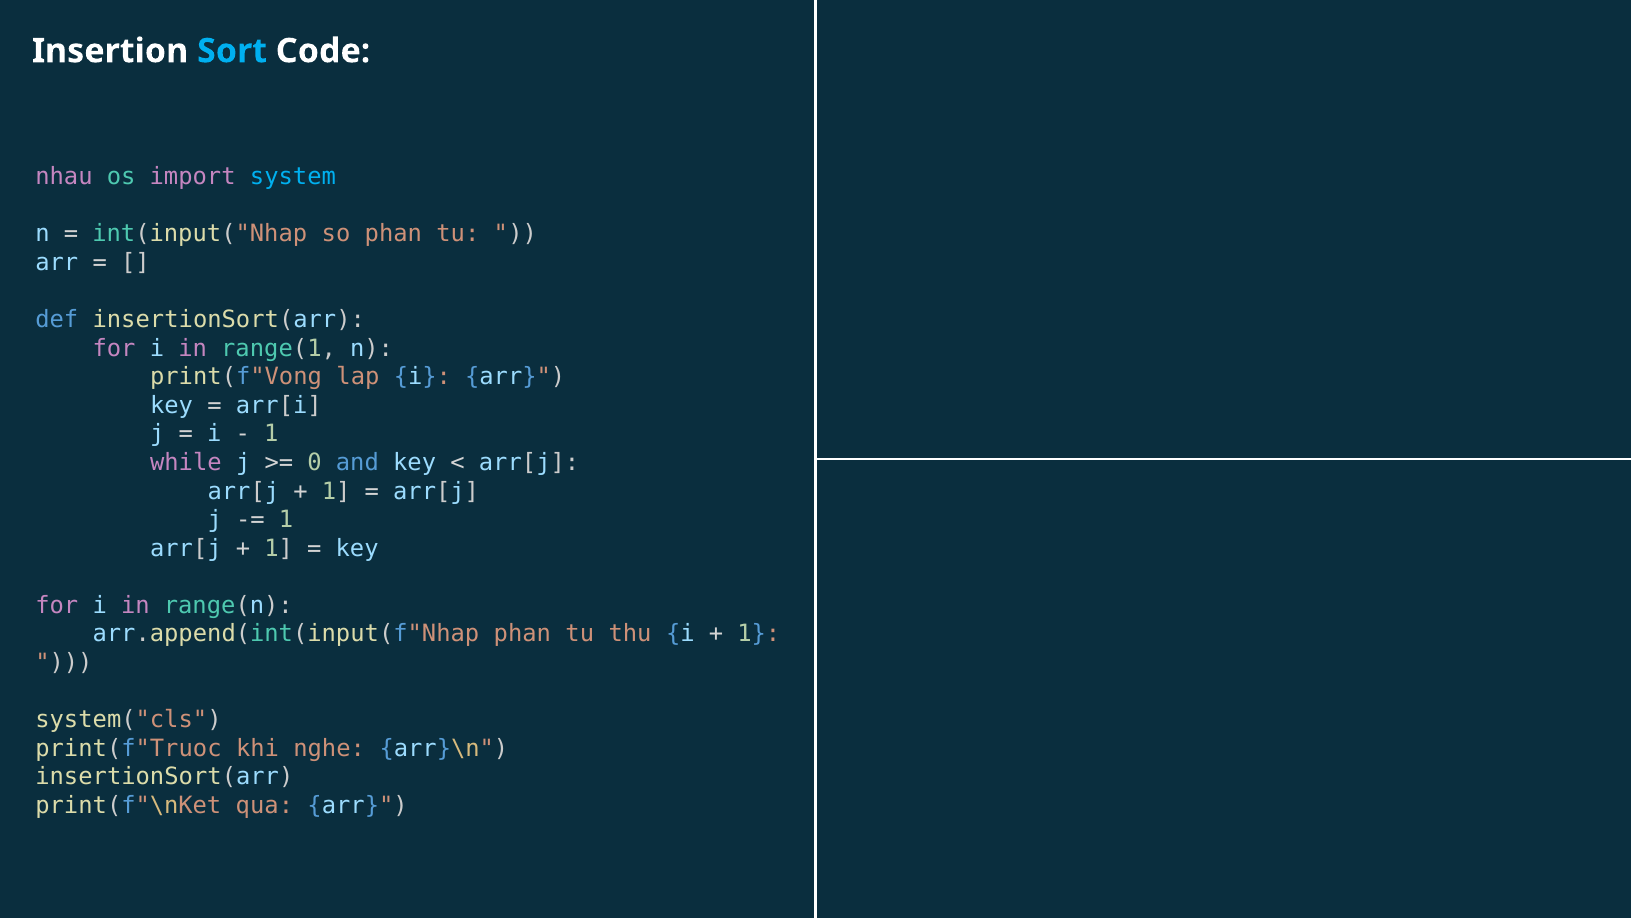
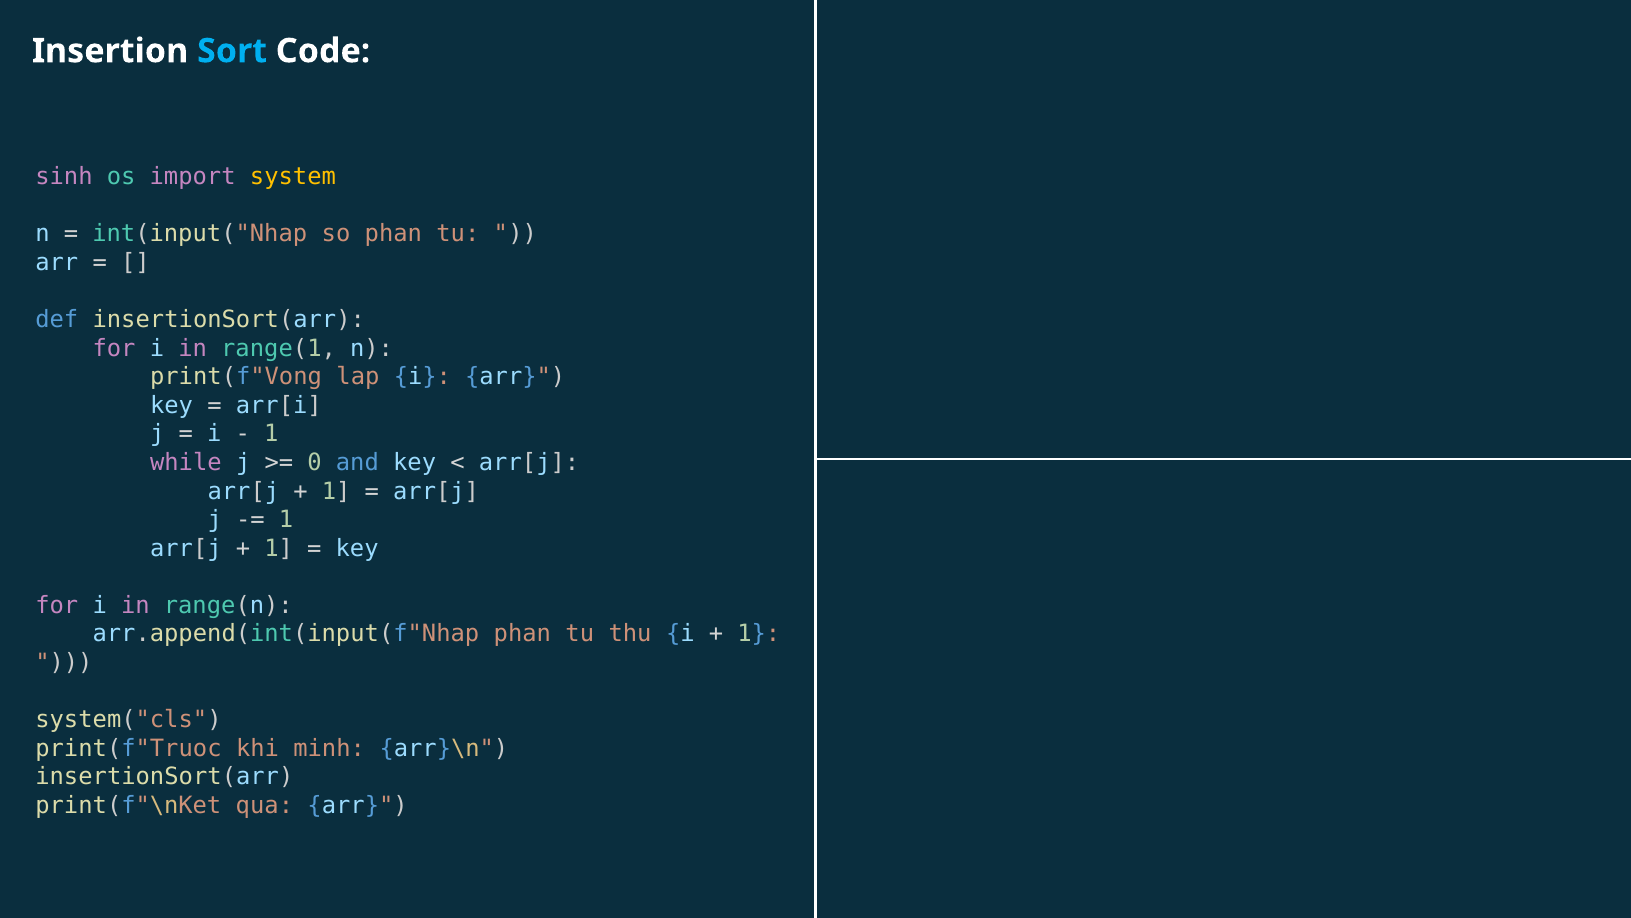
nhau: nhau -> sinh (64, 177)
system colour: light blue -> yellow (293, 177)
nghe: nghe -> minh (329, 748)
